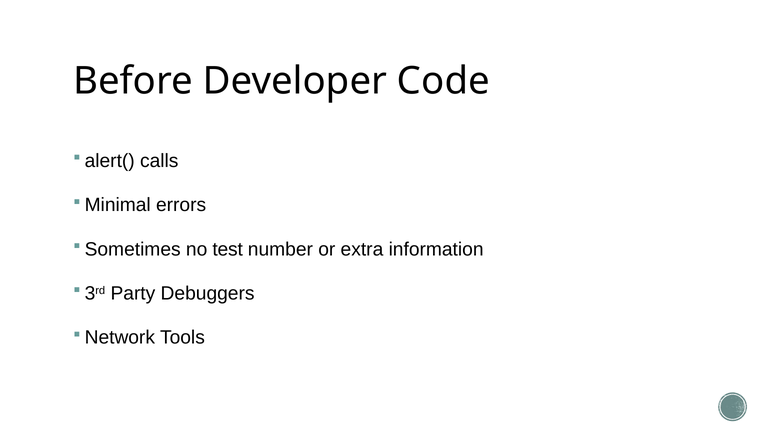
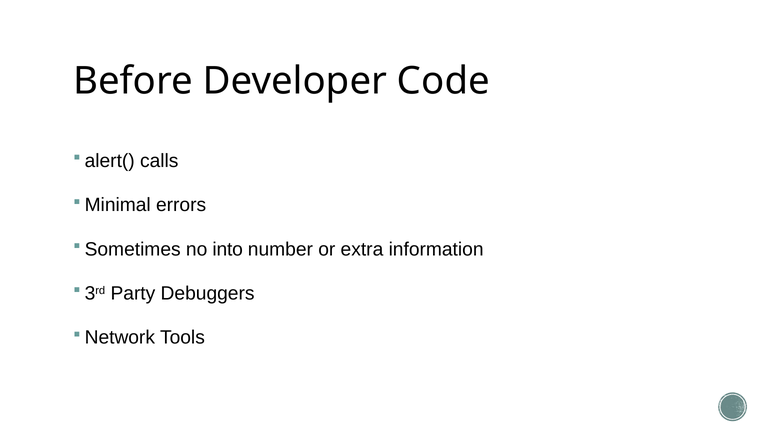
test: test -> into (228, 249)
